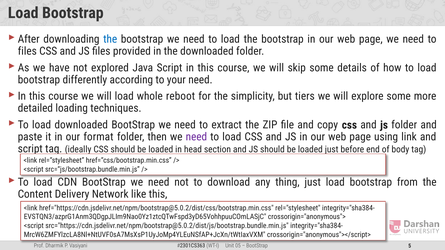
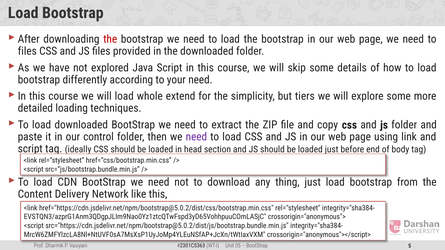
the colour: blue -> red (110, 39)
reboot: reboot -> extend (181, 96)
format: format -> control (99, 137)
